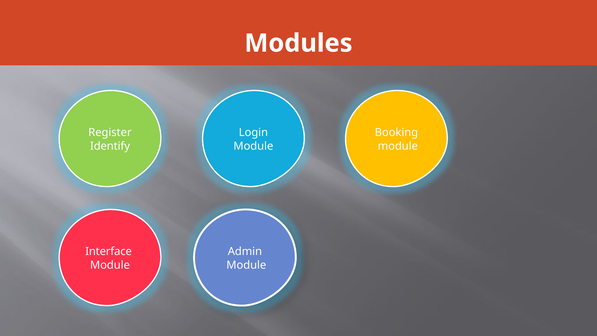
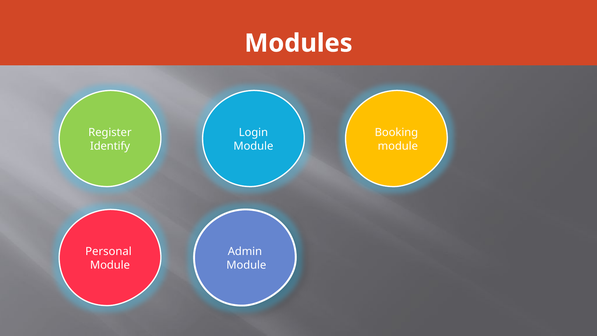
Interface: Interface -> Personal (108, 251)
